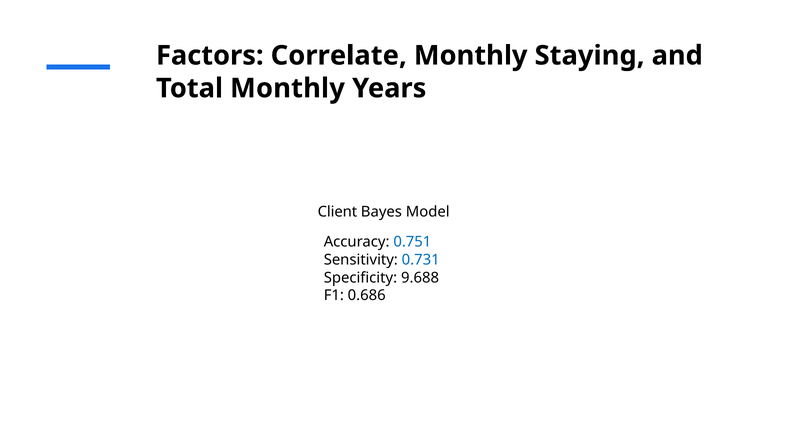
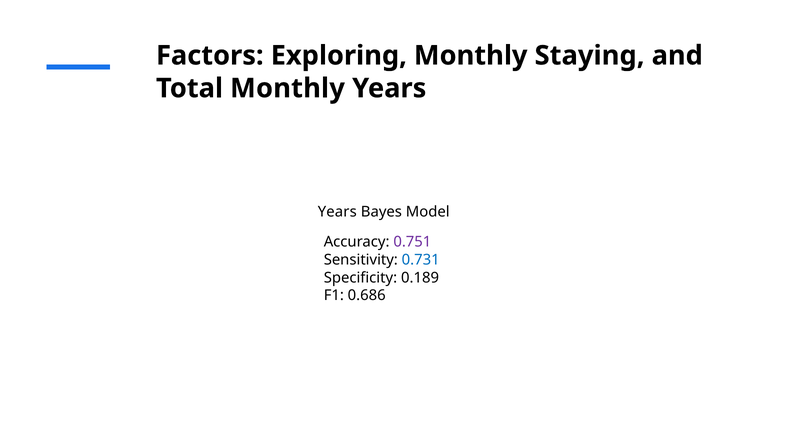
Correlate: Correlate -> Exploring (339, 56)
Client: Client -> Years (337, 212)
0.751 colour: blue -> purple (412, 242)
9.688: 9.688 -> 0.189 (420, 278)
